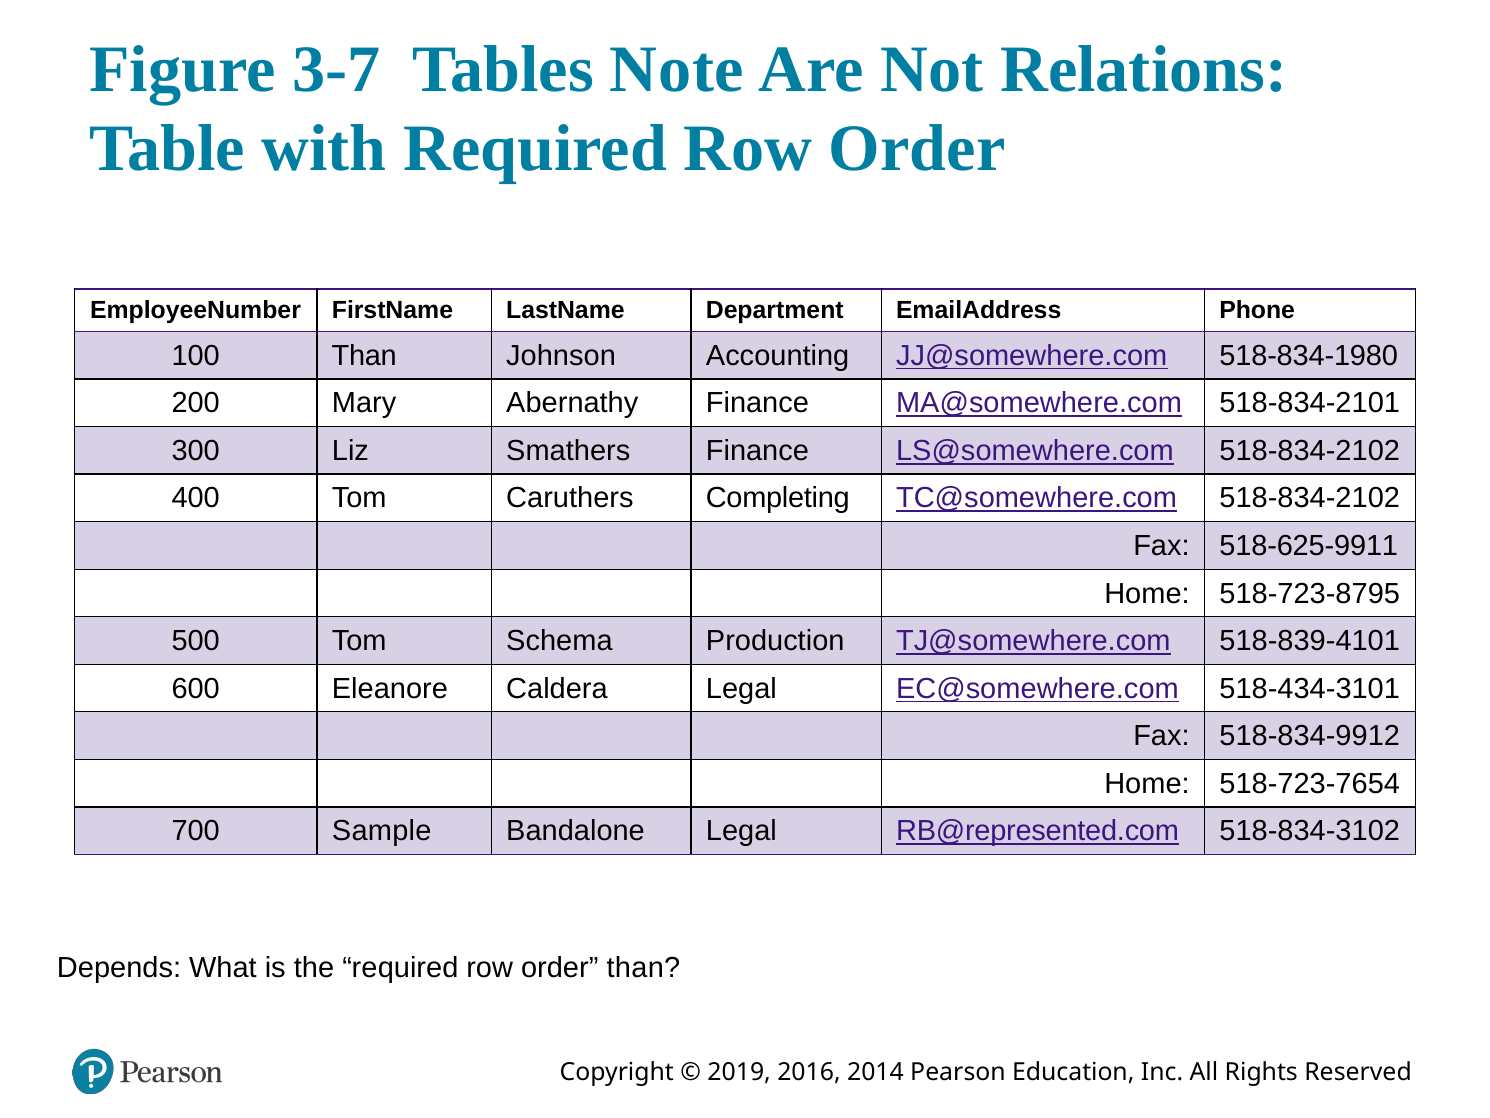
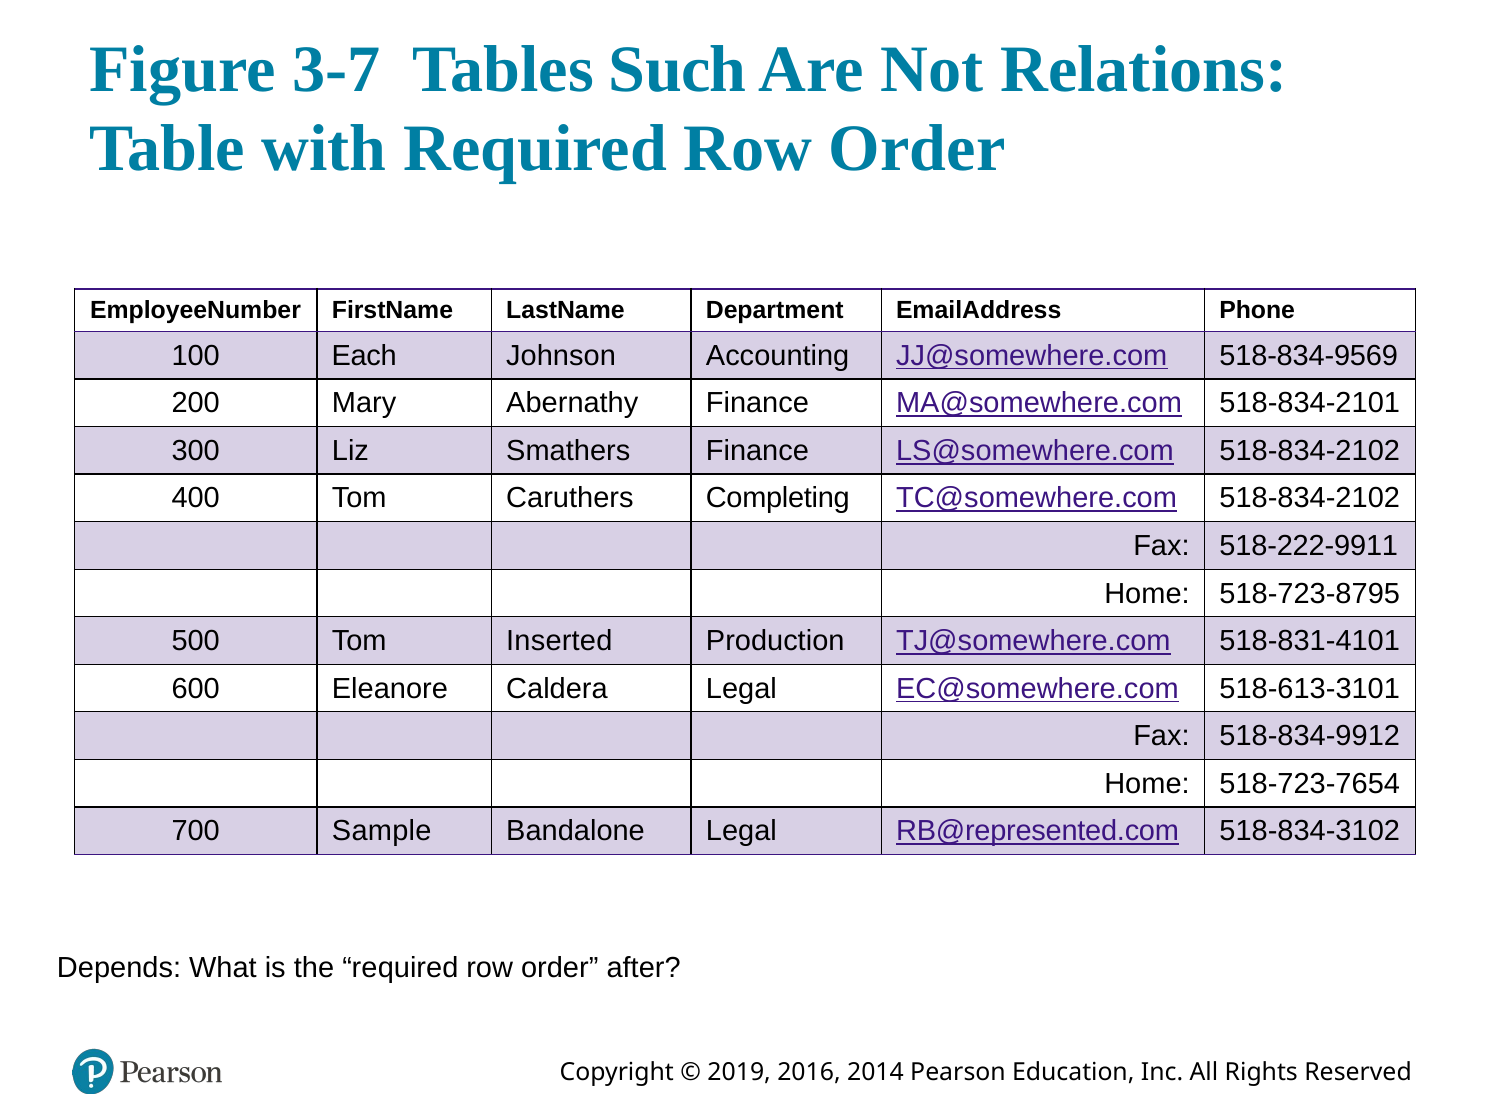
Note: Note -> Such (678, 69)
100 Than: Than -> Each (364, 356)
518-834-1980: 518-834-1980 -> 518-834-9569 (1309, 356)
518-625-9911: 518-625-9911 -> 518-222-9911 (1309, 546)
Schema: Schema -> Inserted (559, 641)
518-839-4101: 518-839-4101 -> 518-831-4101 (1310, 641)
518-434-3101: 518-434-3101 -> 518-613-3101 (1310, 688)
order than: than -> after (644, 968)
